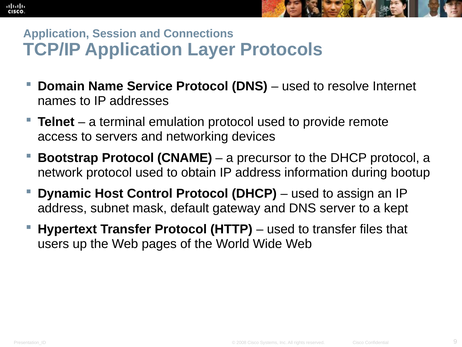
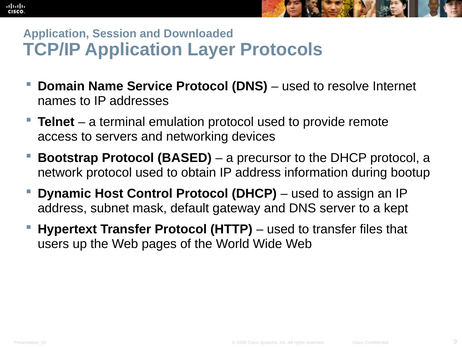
Connections: Connections -> Downloaded (198, 34)
CNAME: CNAME -> BASED (185, 158)
